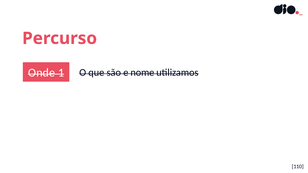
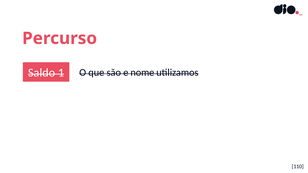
Onde: Onde -> Saldo (42, 73)
